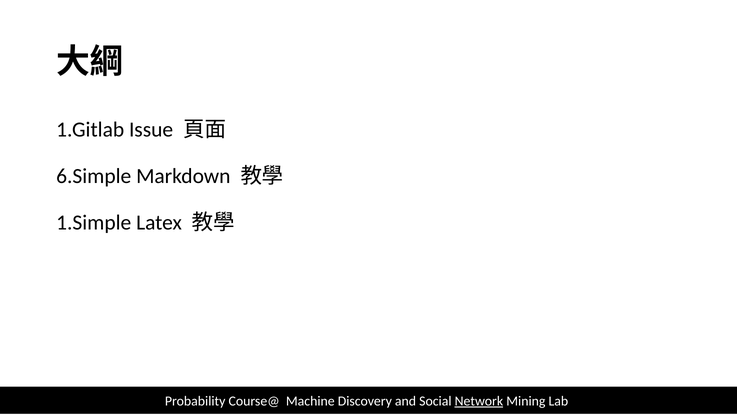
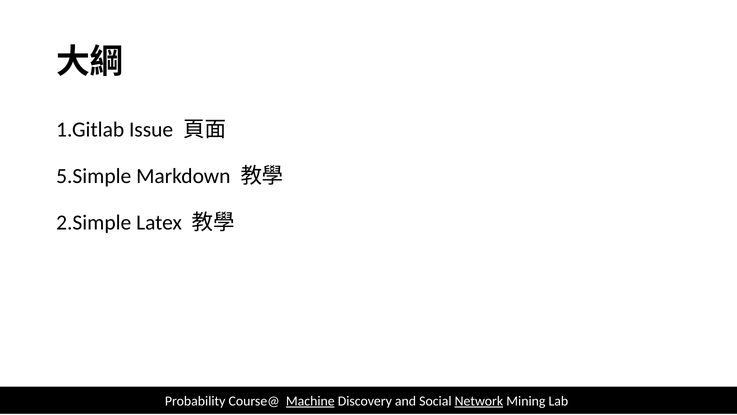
6.Simple: 6.Simple -> 5.Simple (94, 176)
1.Simple: 1.Simple -> 2.Simple (94, 222)
Machine underline: none -> present (310, 401)
